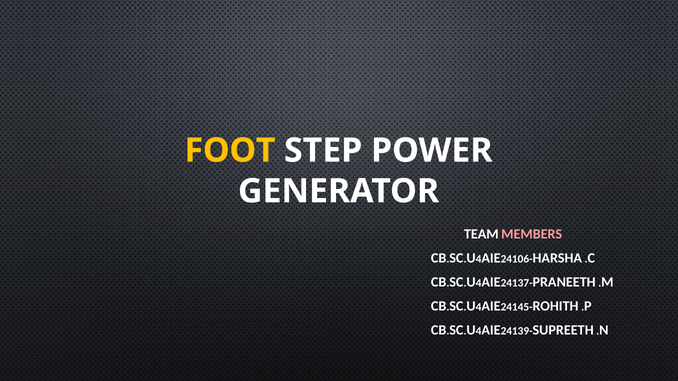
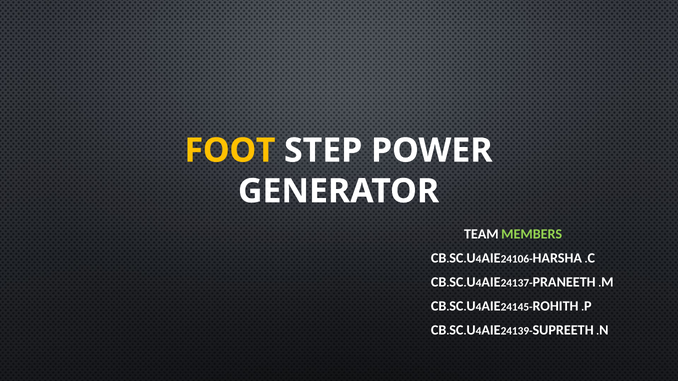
MEMBERS colour: pink -> light green (532, 234)
